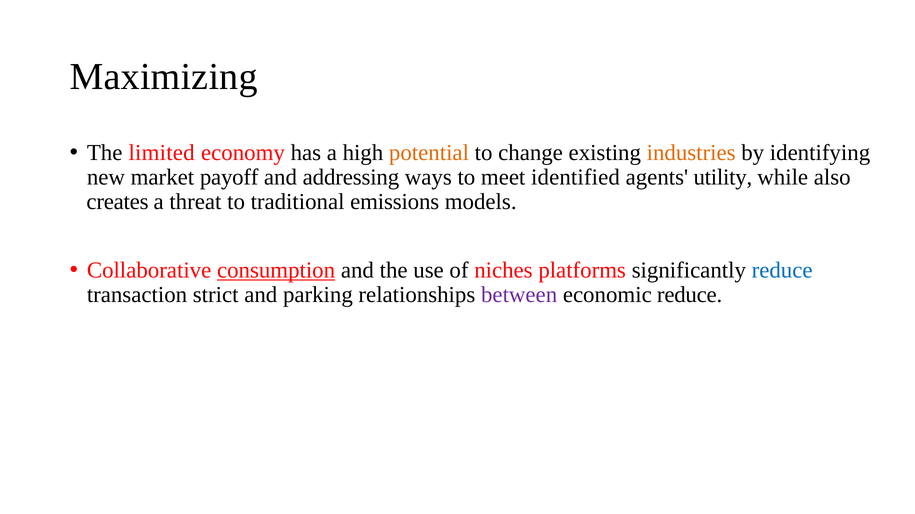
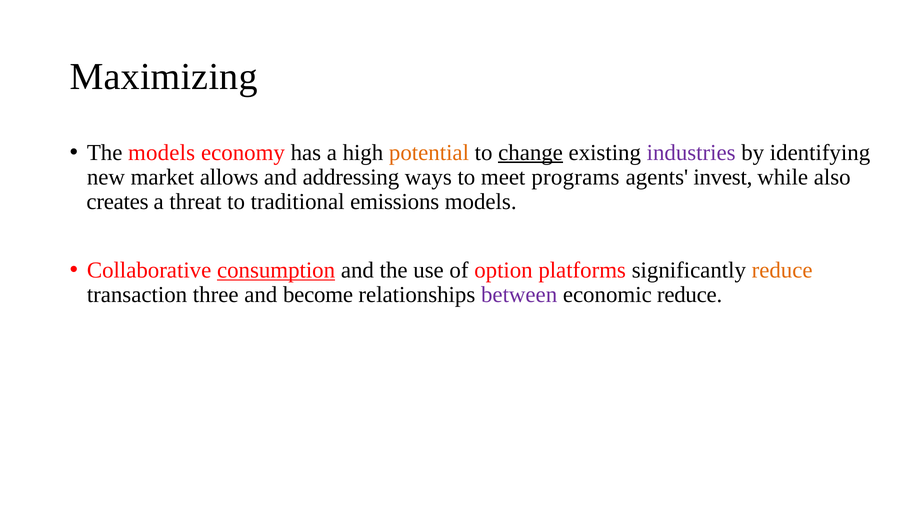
The limited: limited -> models (162, 153)
change underline: none -> present (531, 153)
industries colour: orange -> purple (691, 153)
payoff: payoff -> allows (229, 177)
identified: identified -> programs (575, 177)
utility: utility -> invest (723, 177)
niches: niches -> option (503, 271)
reduce colour: blue -> orange (782, 271)
strict: strict -> three (216, 295)
parking: parking -> become (318, 295)
